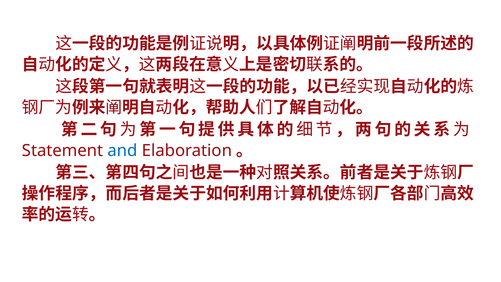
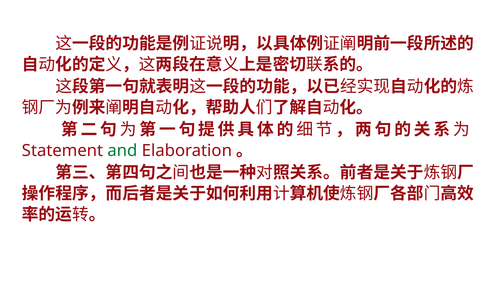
and colour: blue -> green (123, 151)
